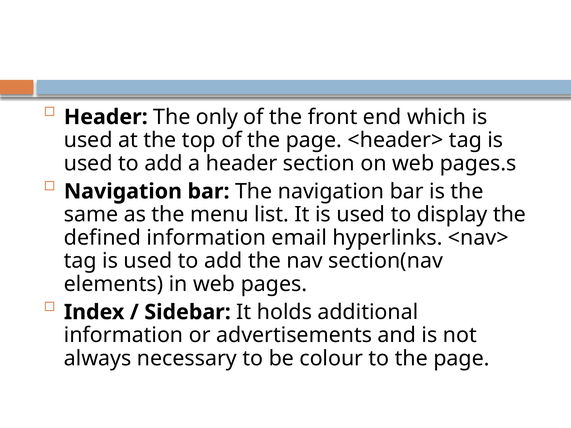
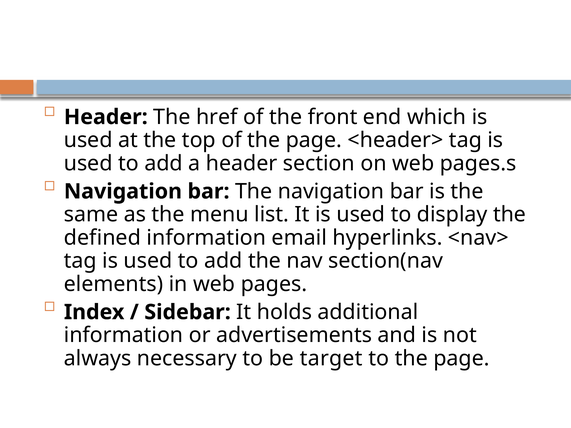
only: only -> href (217, 117)
colour: colour -> target (331, 359)
